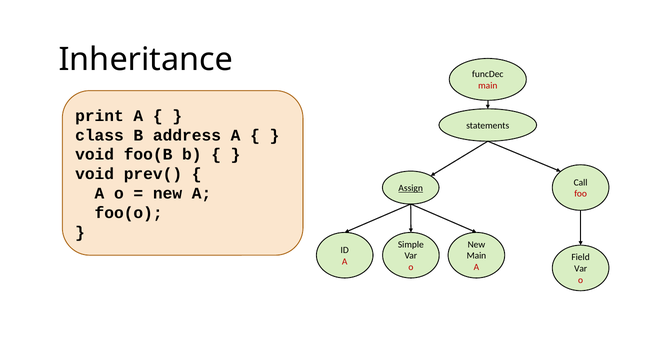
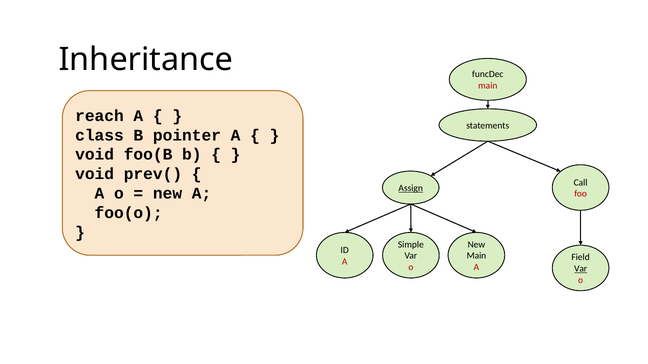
print: print -> reach (99, 116)
address: address -> pointer (187, 135)
Var underline: none -> present (581, 269)
